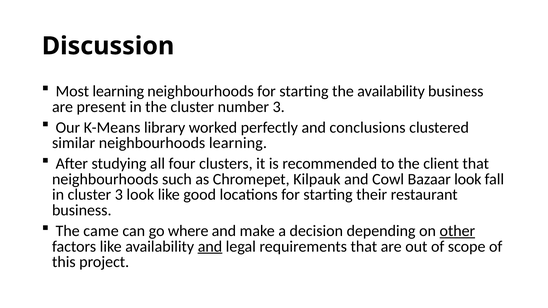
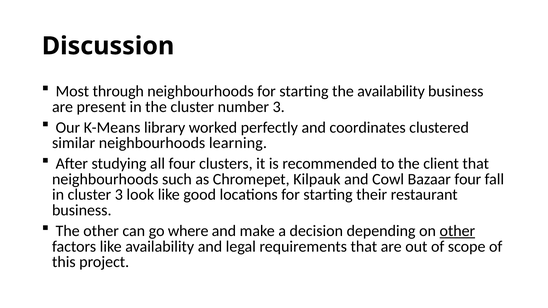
Most learning: learning -> through (118, 91)
conclusions: conclusions -> coordinates (368, 128)
Bazaar look: look -> four (468, 179)
The came: came -> other (101, 231)
and underline: present -> none (210, 247)
